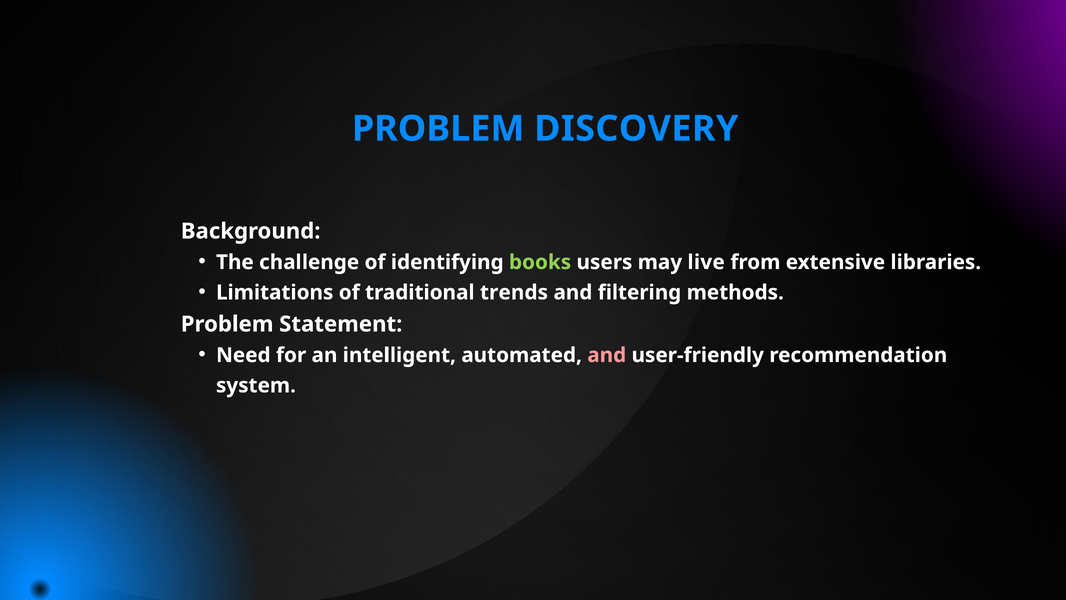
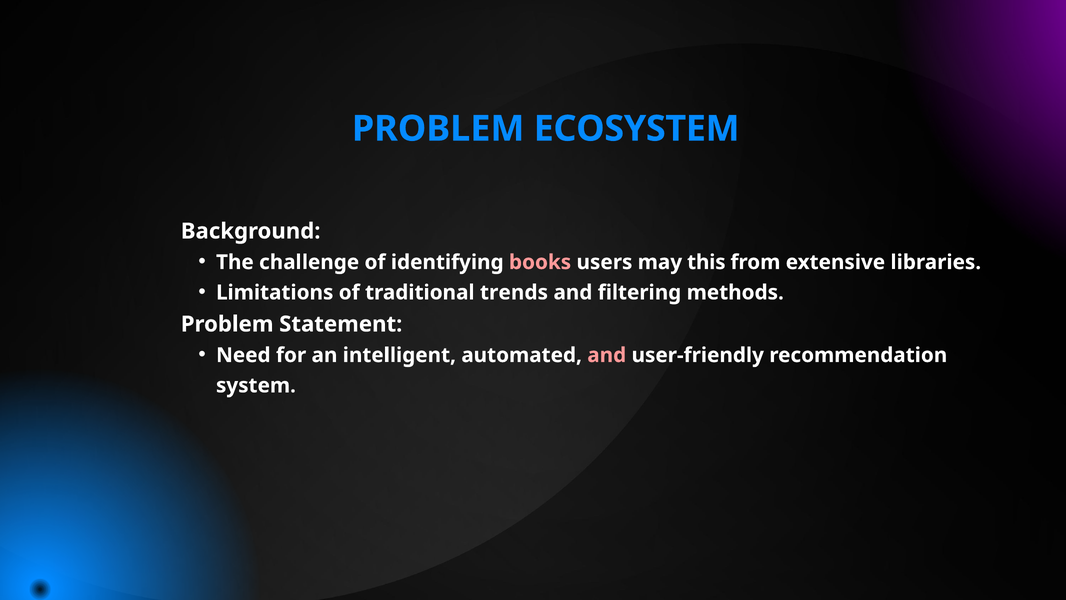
DISCOVERY: DISCOVERY -> ECOSYSTEM (637, 129)
books colour: light green -> pink (540, 262)
live: live -> this (706, 262)
